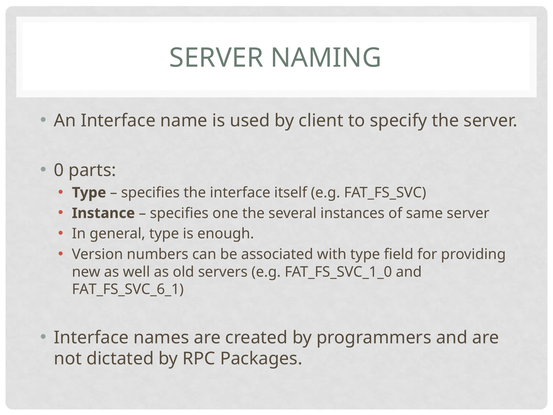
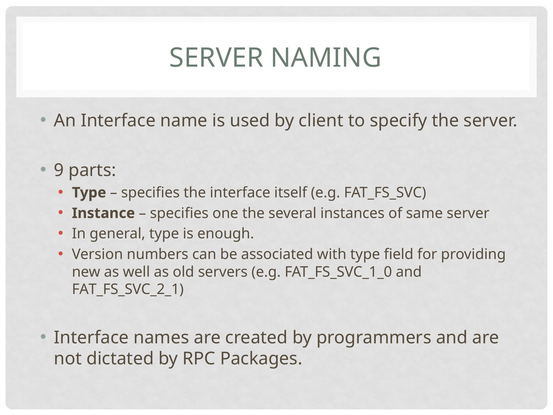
0: 0 -> 9 (59, 170)
FAT_FS_SVC_6_1: FAT_FS_SVC_6_1 -> FAT_FS_SVC_2_1 (128, 289)
